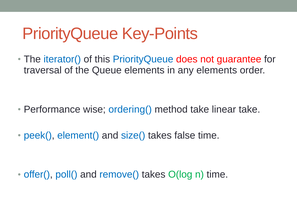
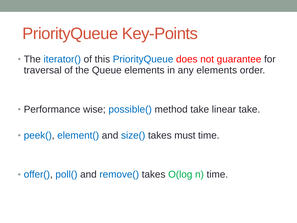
ordering(: ordering( -> possible( (130, 109)
false: false -> must (185, 135)
